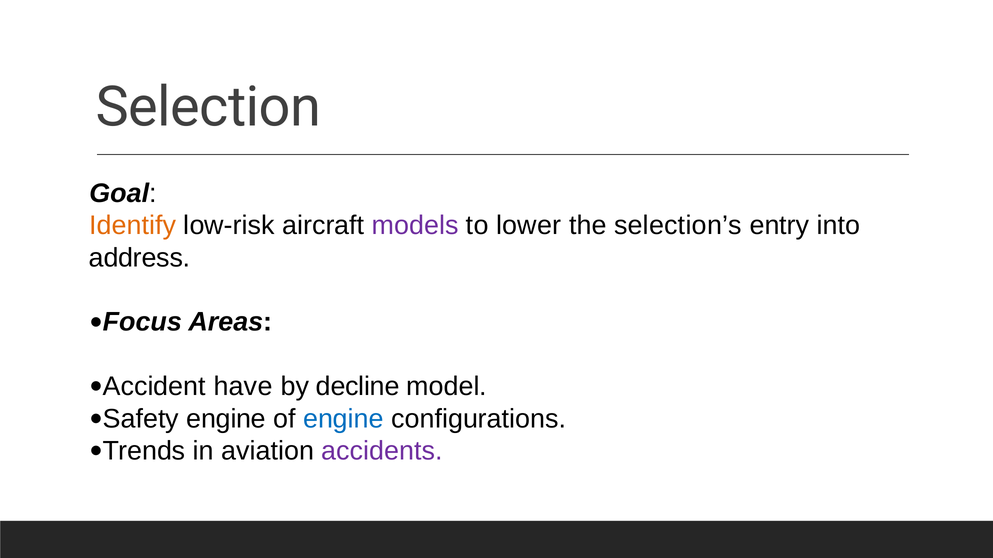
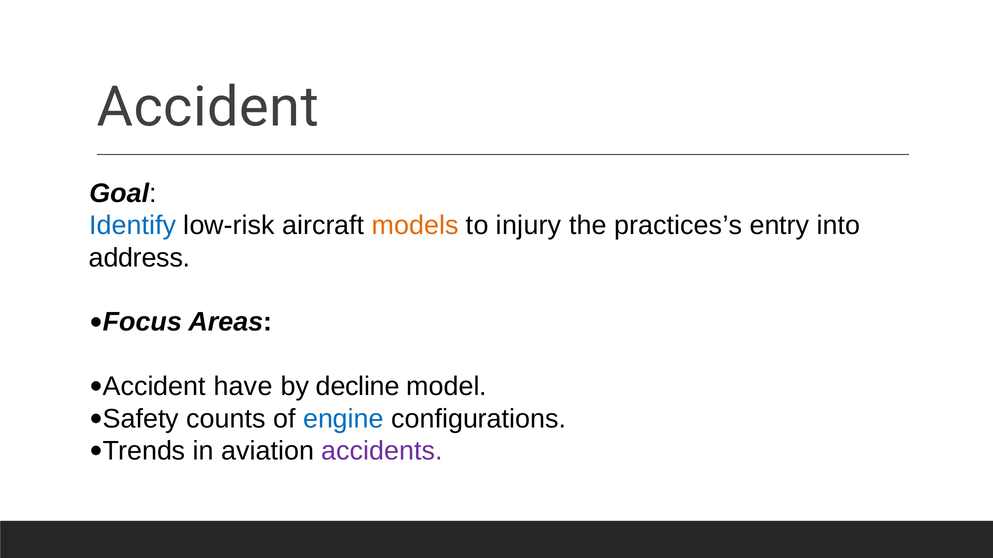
Selection: Selection -> Accident (208, 107)
Identify colour: orange -> blue (133, 226)
models colour: purple -> orange (415, 226)
lower: lower -> injury (529, 226)
selection’s: selection’s -> practices’s (678, 226)
Safety engine: engine -> counts (226, 419)
